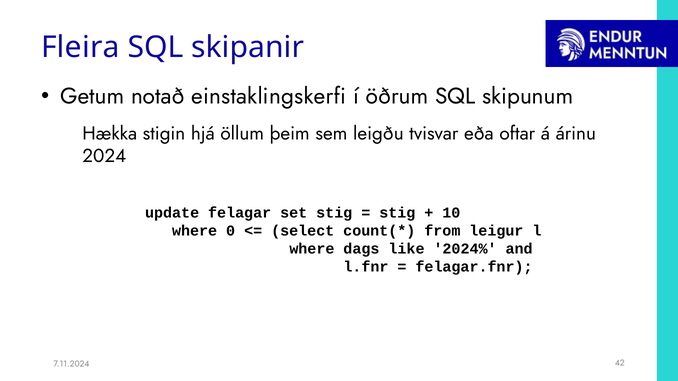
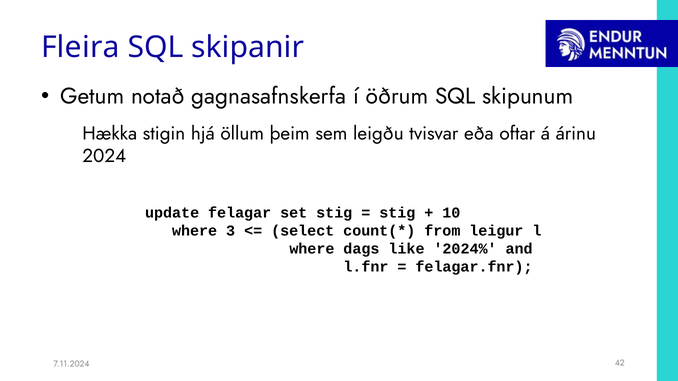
einstaklingskerfi: einstaklingskerfi -> gagnasafnskerfa (269, 96)
0: 0 -> 3 (231, 231)
